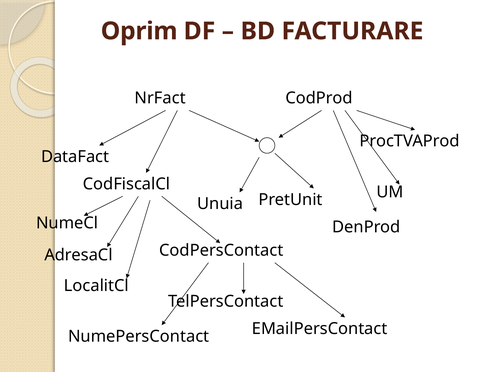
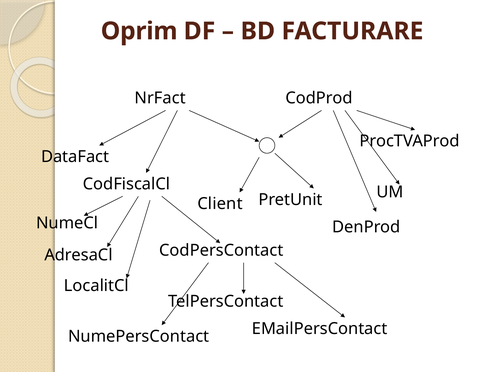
Unuia: Unuia -> Client (220, 203)
